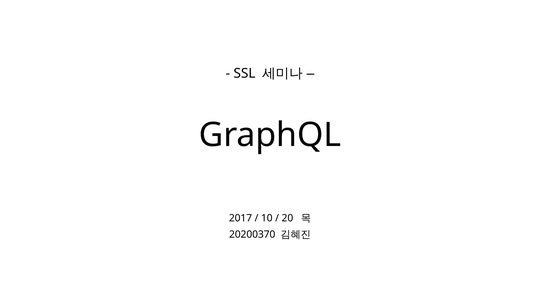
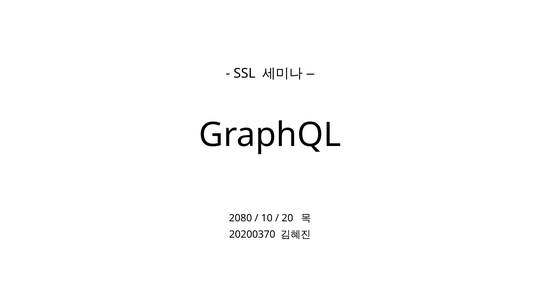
2017: 2017 -> 2080 (240, 218)
